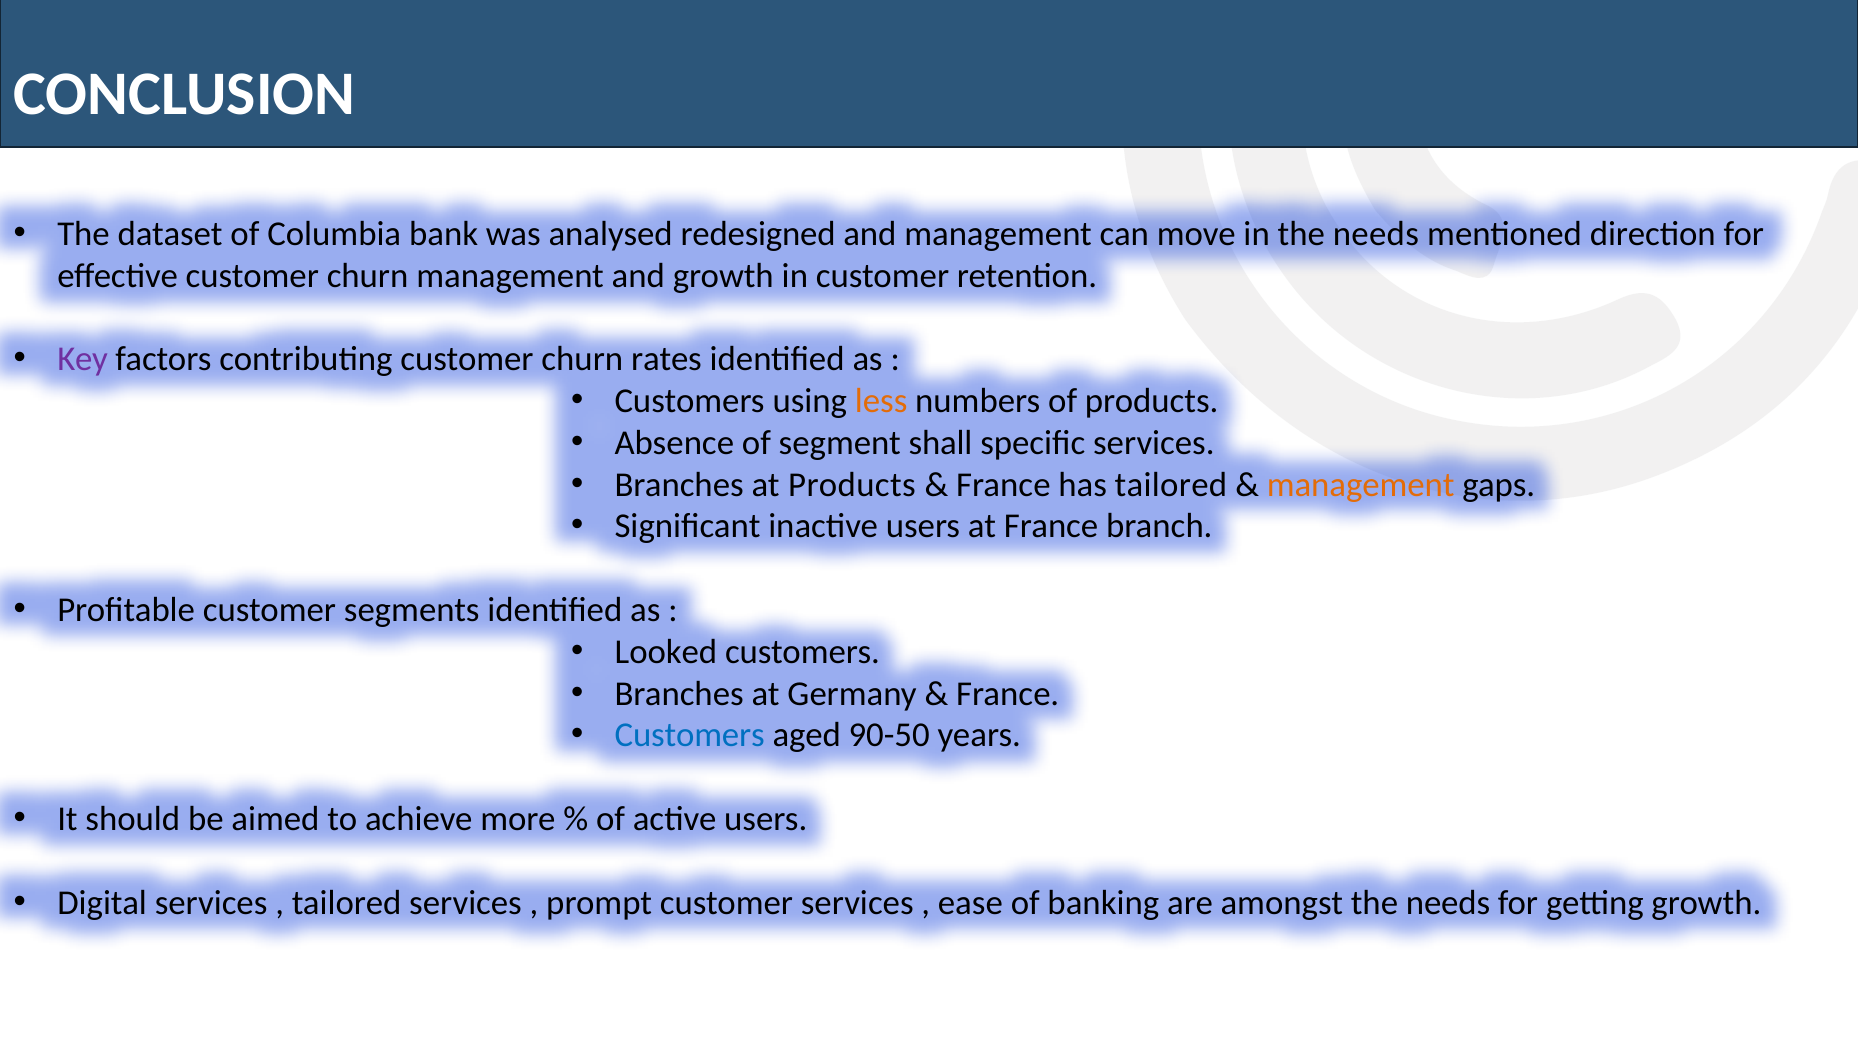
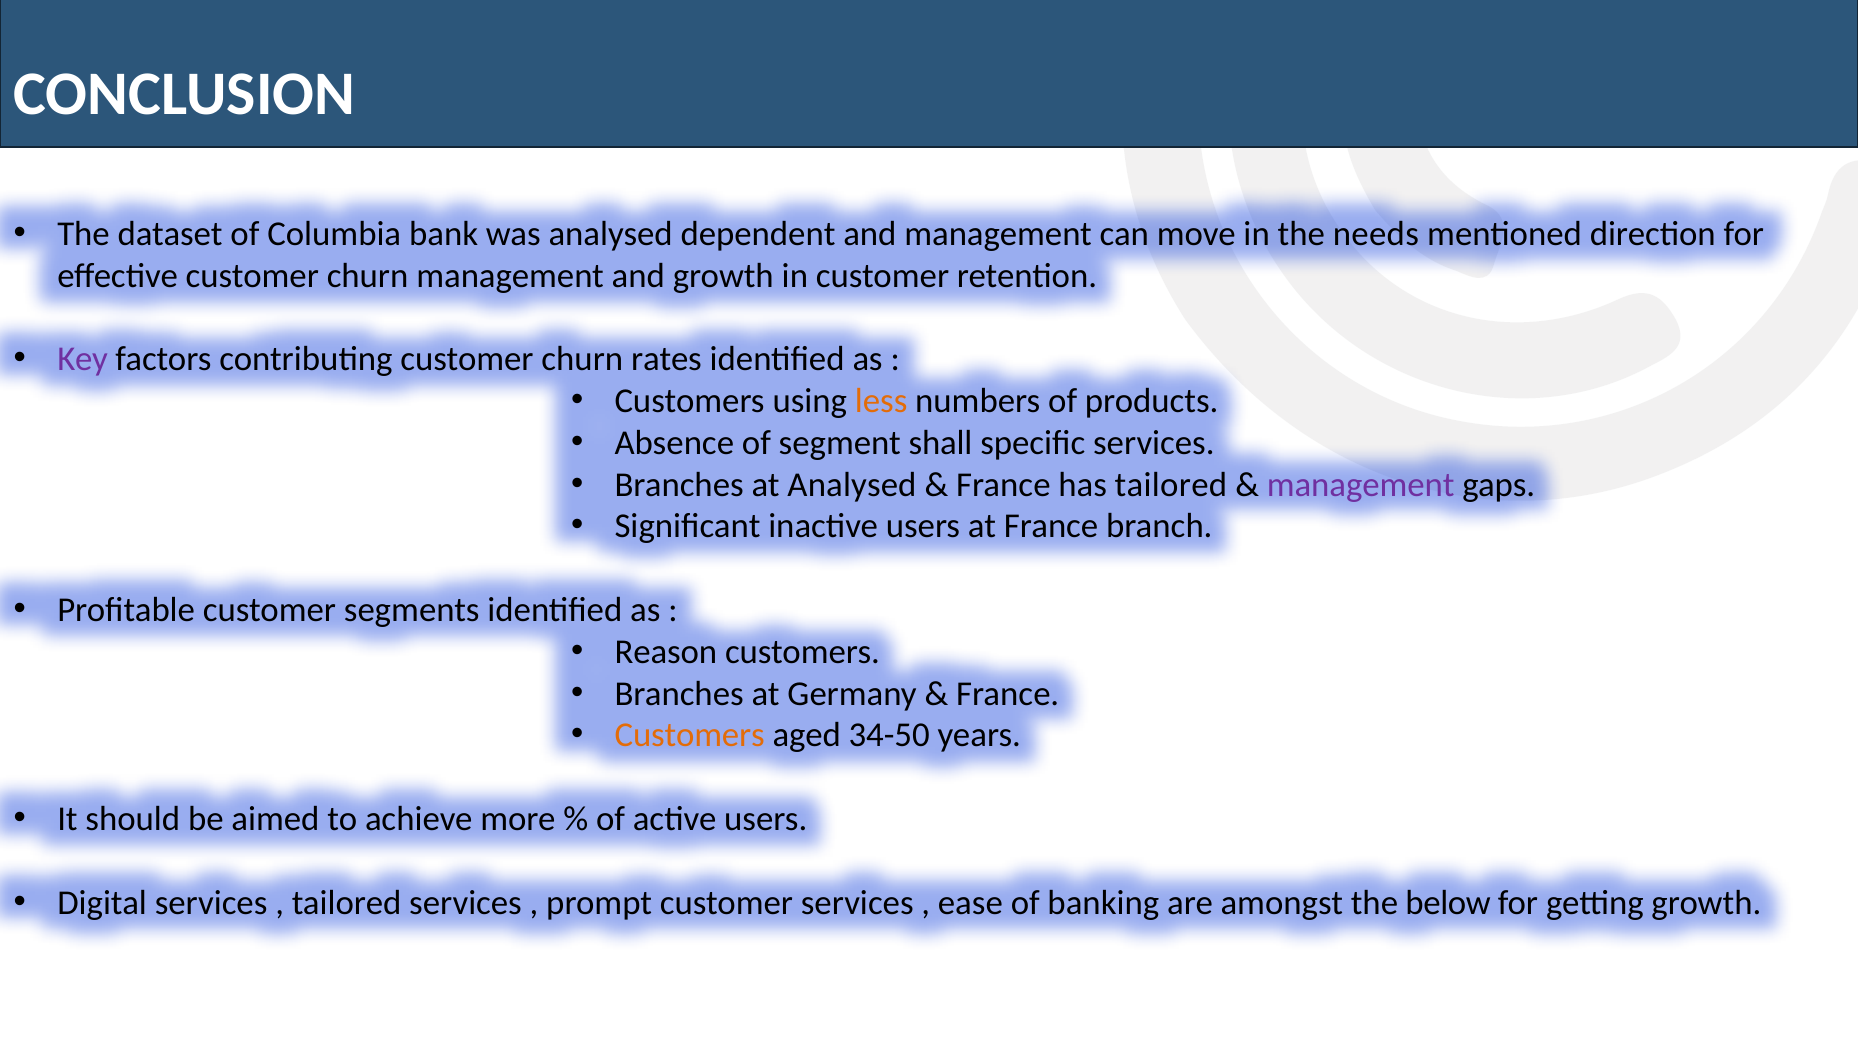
redesigned: redesigned -> dependent (758, 234)
at Products: Products -> Analysed (852, 485)
management colour: orange -> purple (1361, 485)
Looked: Looked -> Reason (666, 652)
Customers colour: blue -> orange (690, 735)
90-50: 90-50 -> 34-50 (889, 735)
amongst the needs: needs -> below (1448, 903)
